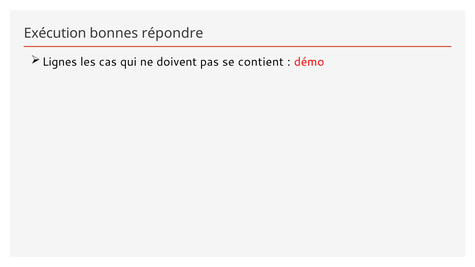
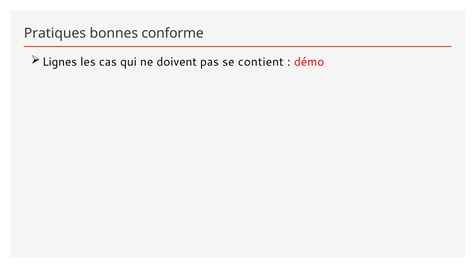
Exécution: Exécution -> Pratiques (55, 33)
répondre: répondre -> conforme (173, 33)
